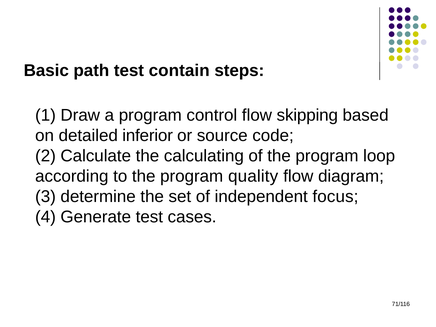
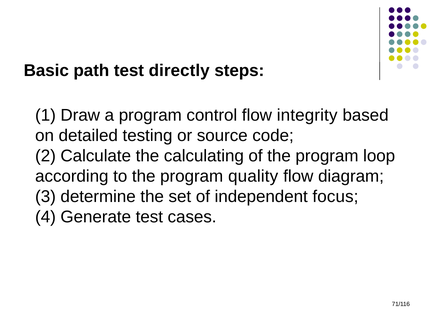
contain: contain -> directly (179, 71)
skipping: skipping -> integrity (307, 115)
inferior: inferior -> testing (148, 136)
